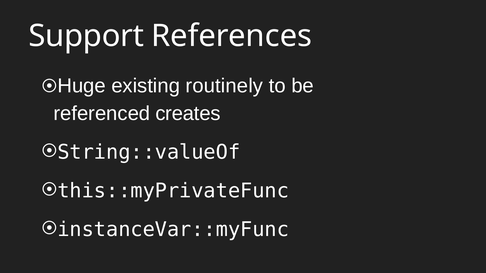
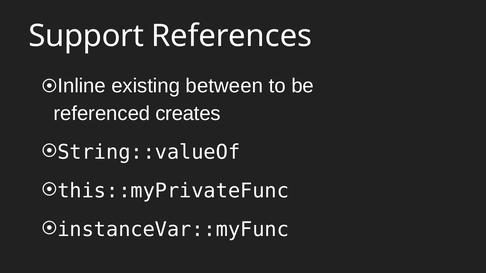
Huge: Huge -> Inline (82, 86)
routinely: routinely -> between (224, 86)
